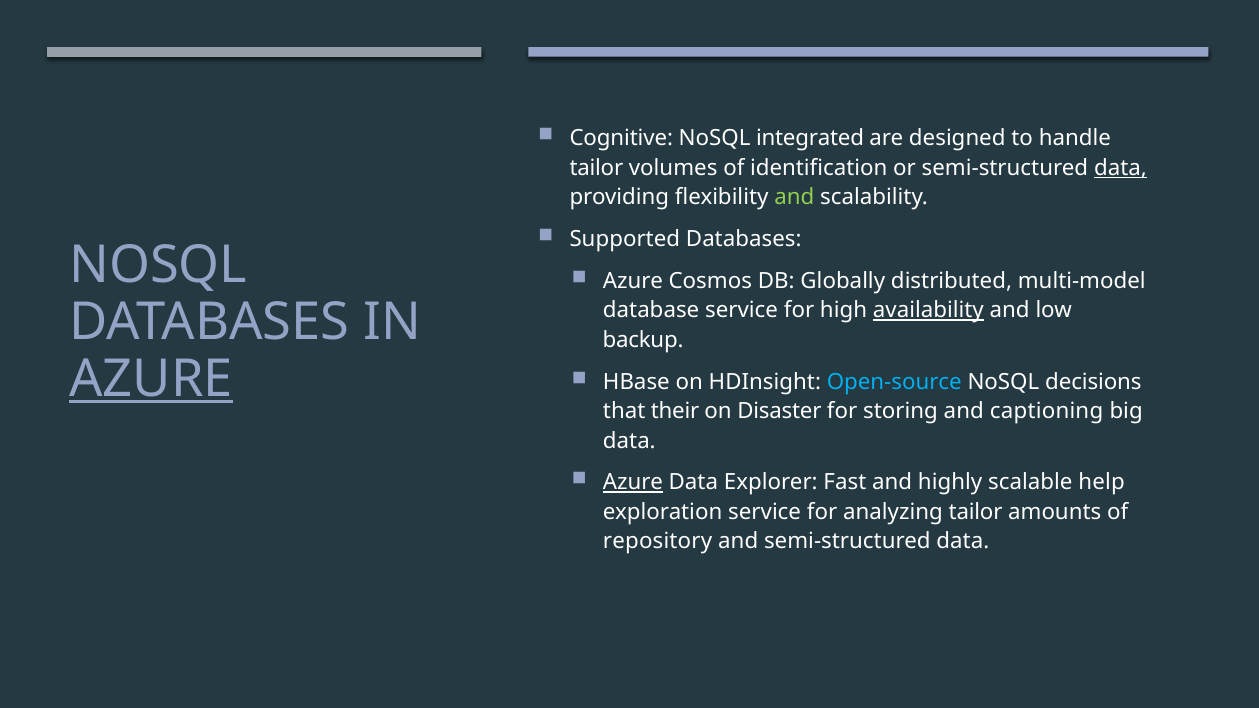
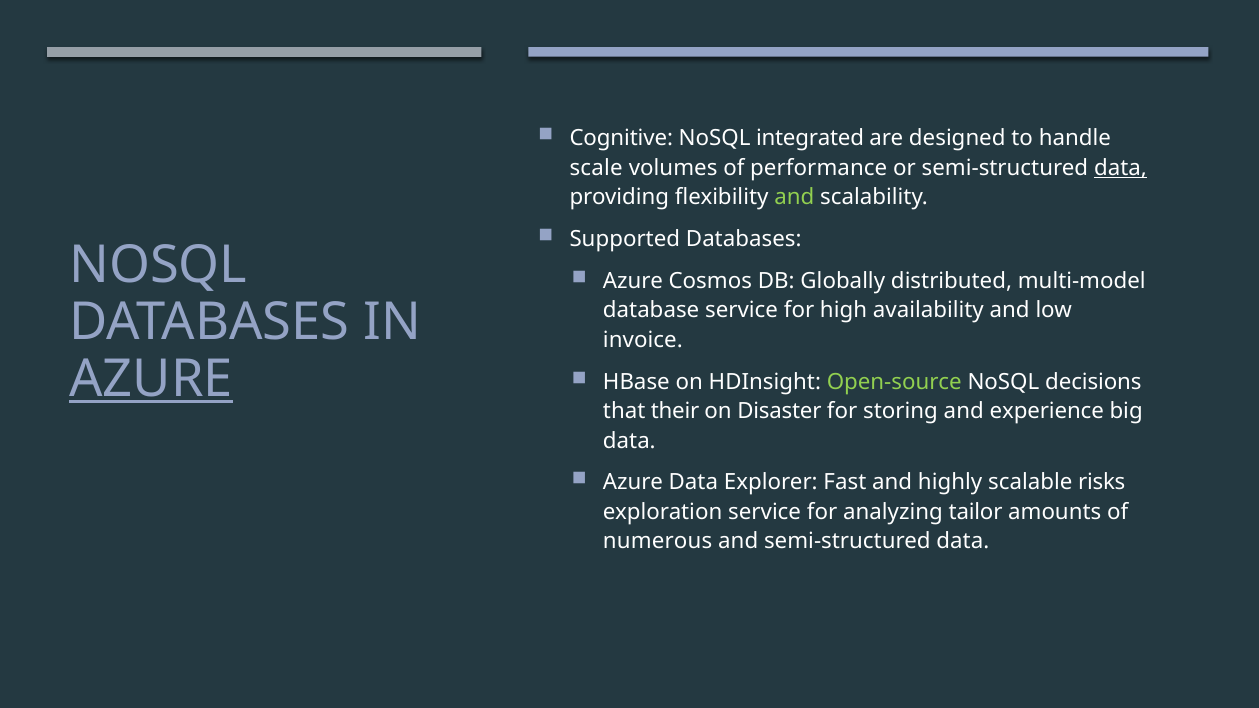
tailor: tailor -> scale (596, 168)
identification: identification -> performance (819, 168)
availability underline: present -> none (928, 311)
backup: backup -> invoice (643, 340)
Open-source colour: light blue -> light green (894, 382)
captioning: captioning -> experience (1047, 411)
Azure underline: present -> none (633, 483)
help: help -> risks (1102, 483)
repository: repository -> numerous (658, 542)
